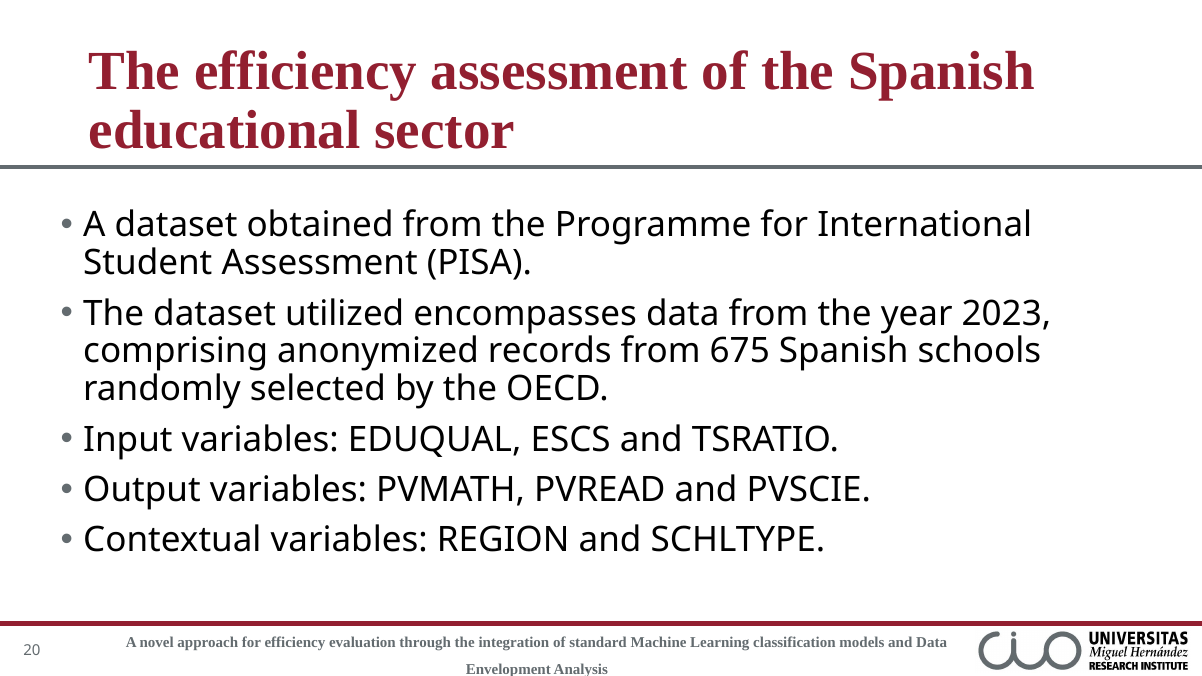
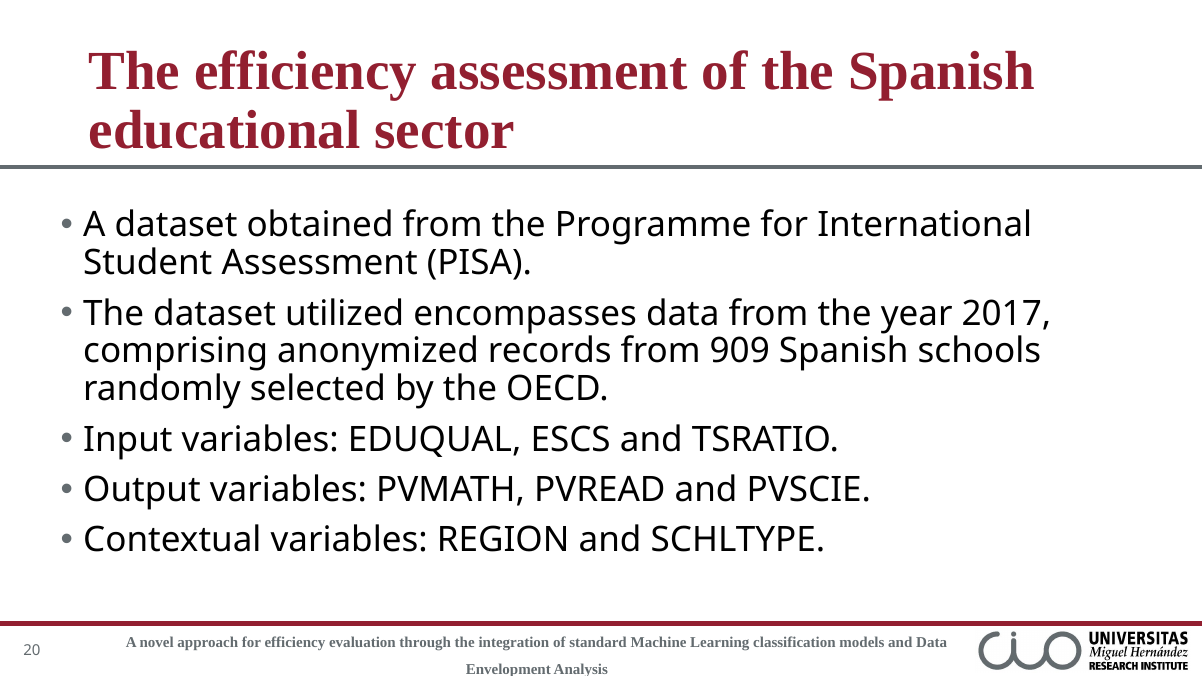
2023: 2023 -> 2017 (1006, 314)
675: 675 -> 909 (740, 351)
